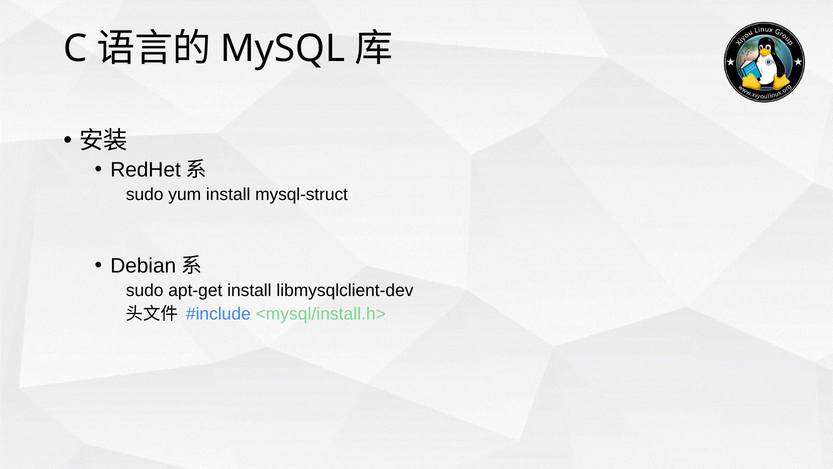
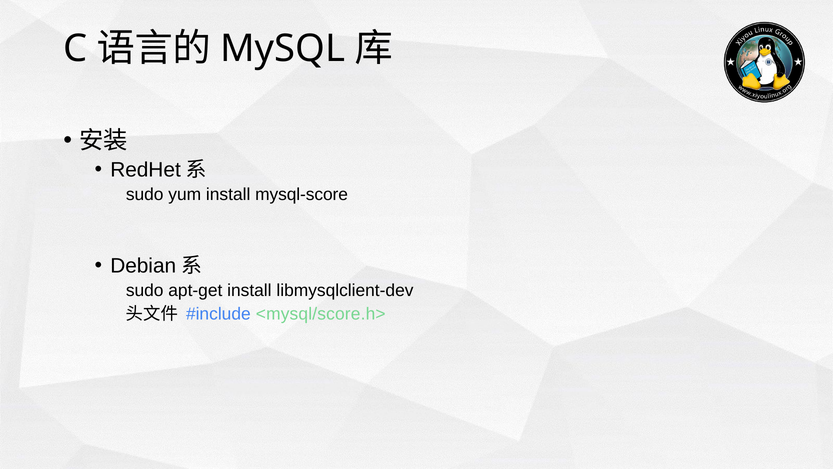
mysql-struct: mysql-struct -> mysql-score (302, 194)
<mysql/install.h>: <mysql/install.h> -> <mysql/score.h> (321, 314)
